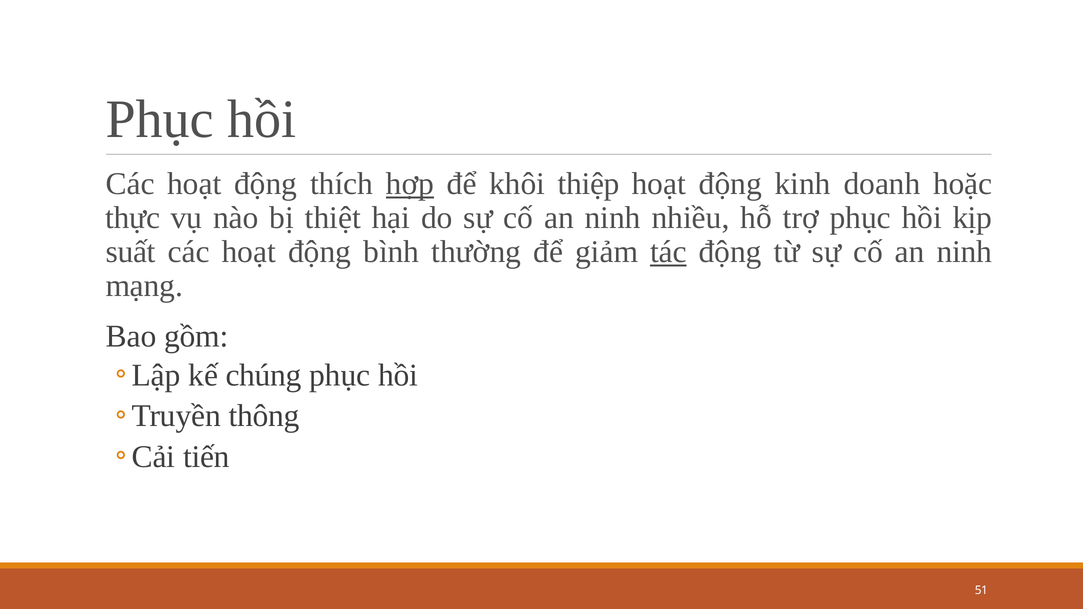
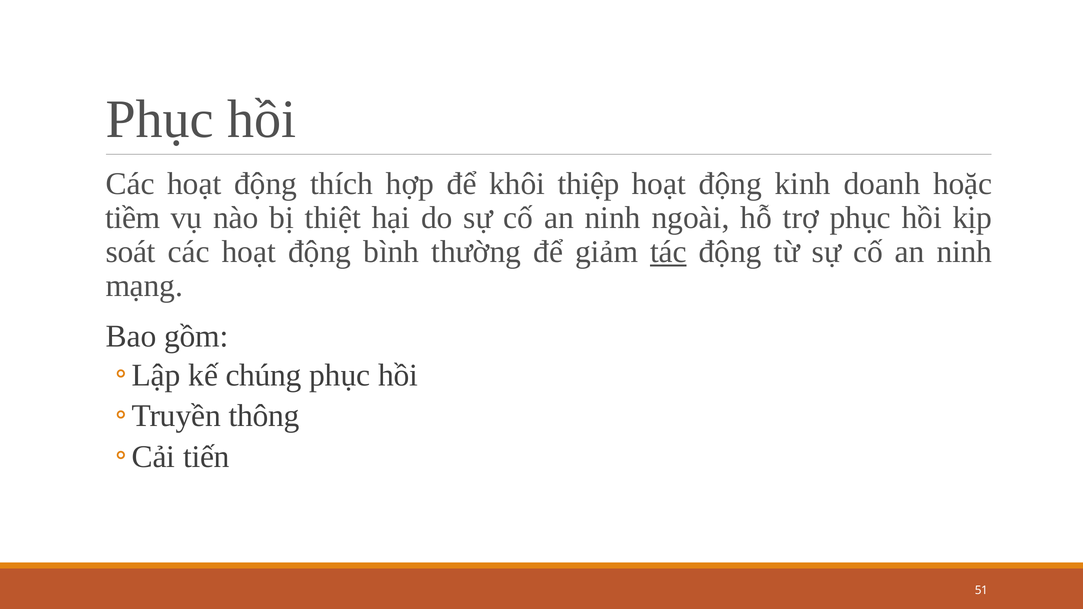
hợp underline: present -> none (410, 184)
thực: thực -> tiềm (133, 218)
nhiều: nhiều -> ngoài (691, 218)
suất: suất -> soát (131, 252)
